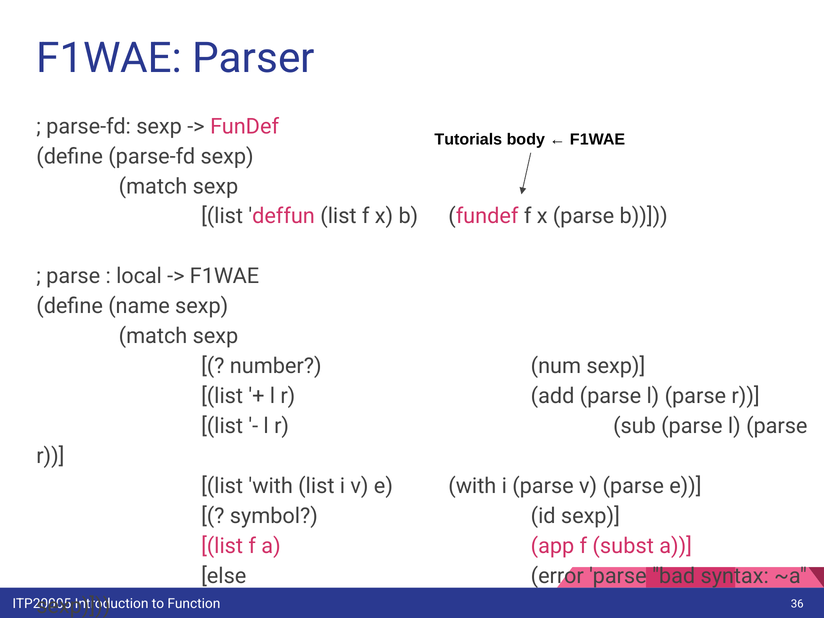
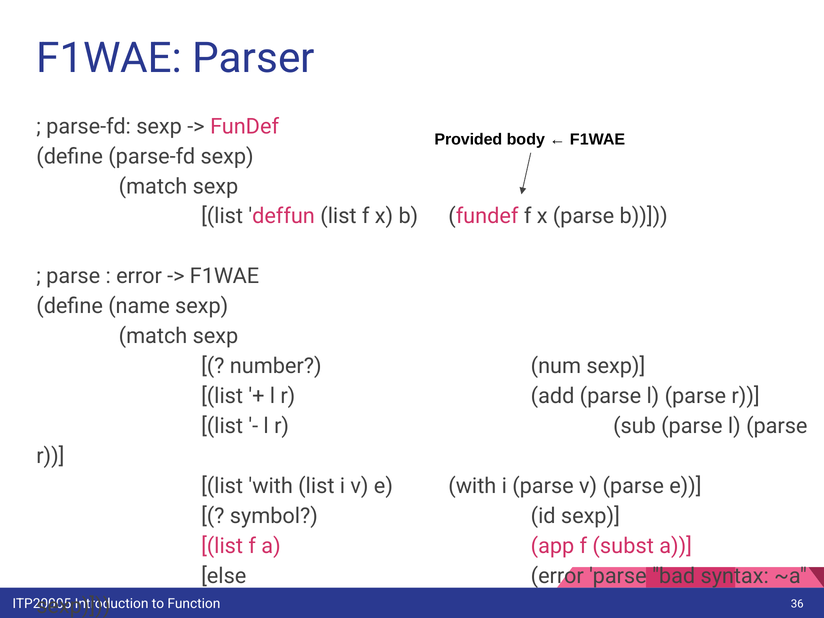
Tutorials: Tutorials -> Provided (468, 139)
local: local -> error (139, 276)
